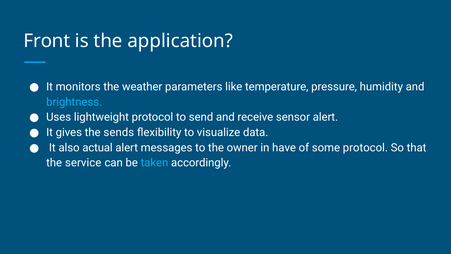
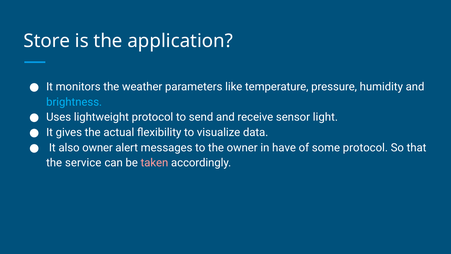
Front: Front -> Store (47, 41)
sensor alert: alert -> light (325, 117)
sends: sends -> actual (119, 132)
also actual: actual -> owner (98, 147)
taken colour: light blue -> pink (154, 163)
